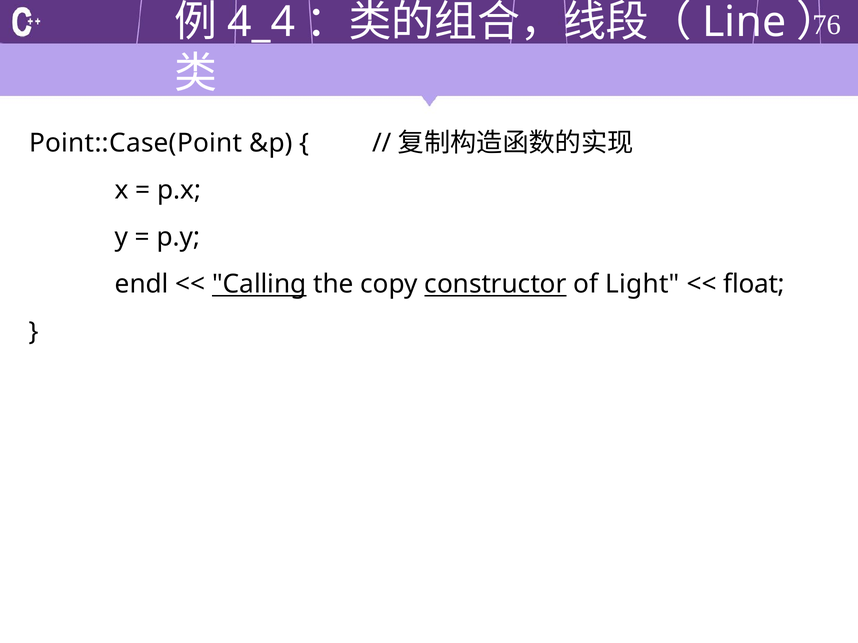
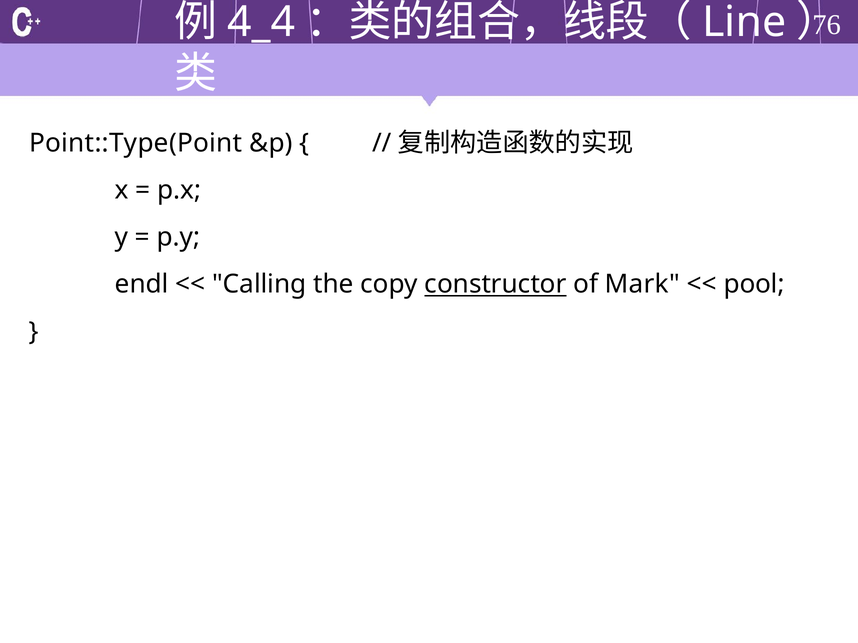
Point::Case(Point: Point::Case(Point -> Point::Type(Point (136, 143)
Calling underline: present -> none (259, 285)
Light: Light -> Mark (642, 285)
float: float -> pool (754, 285)
